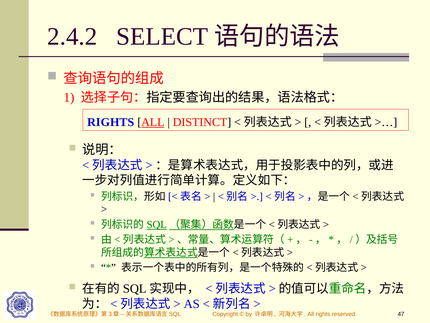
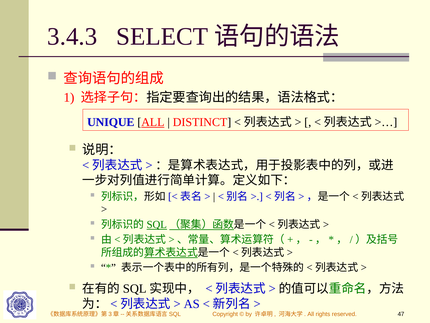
2.4.2: 2.4.2 -> 3.4.3 (72, 36)
RIGHTS: RIGHTS -> UNIQUE (111, 122)
